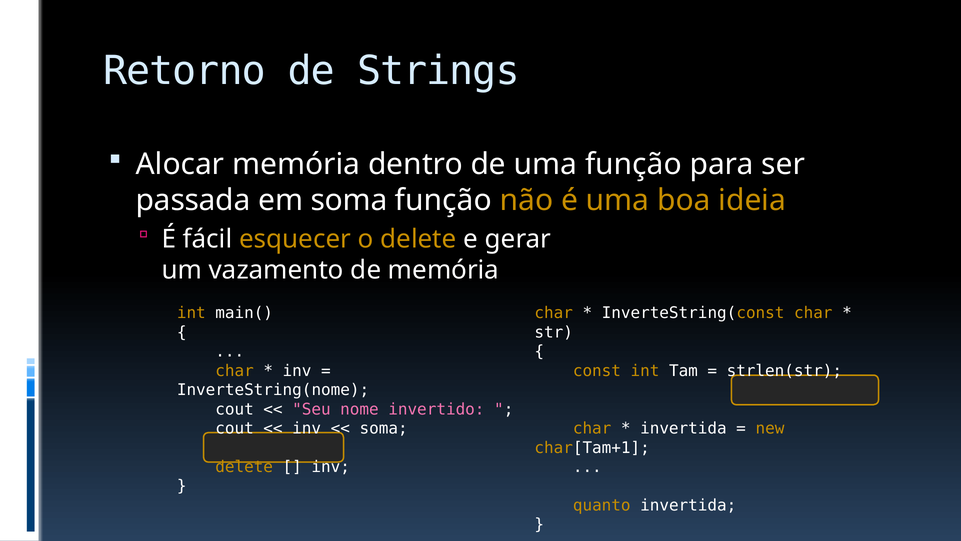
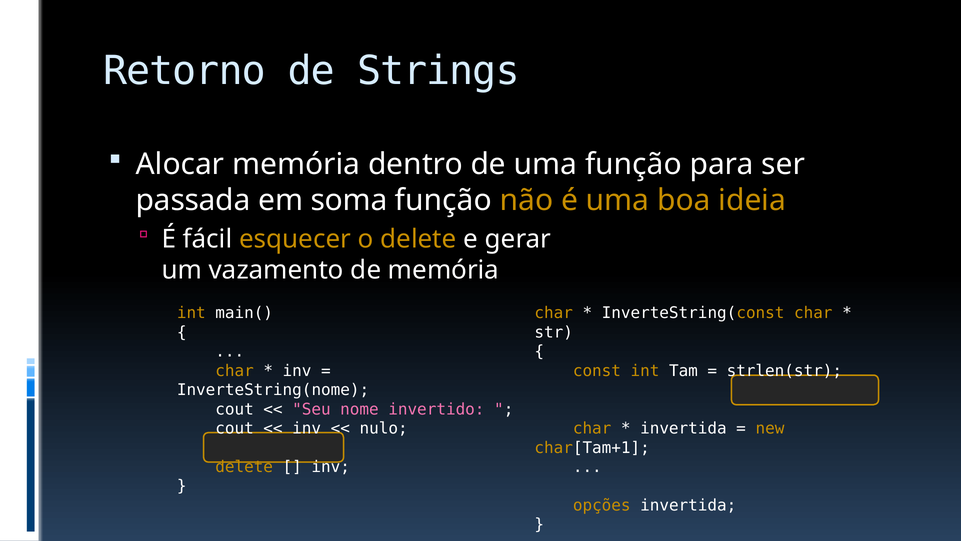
soma: soma -> nulo (384, 428)
quanto: quanto -> opções (602, 505)
